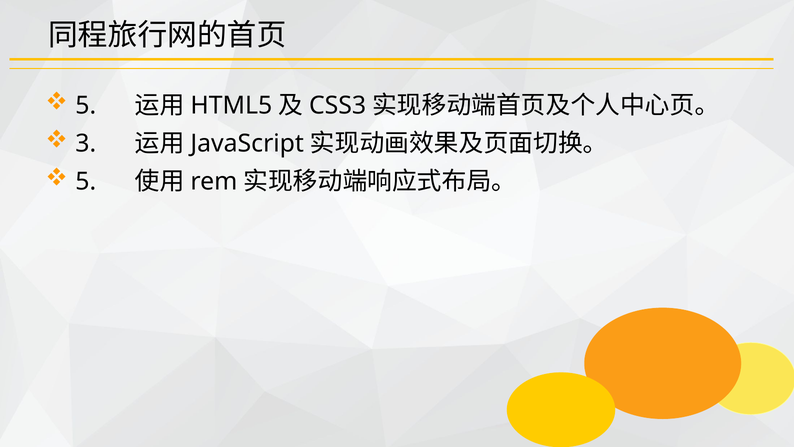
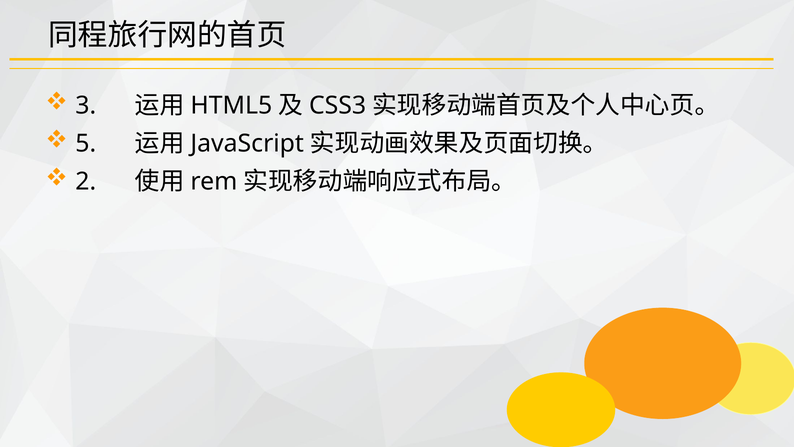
5: 5 -> 3 (86, 105)
3: 3 -> 5 (86, 144)
5: 5 -> 2 (86, 182)
